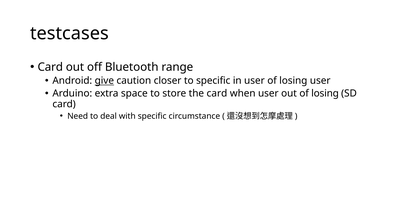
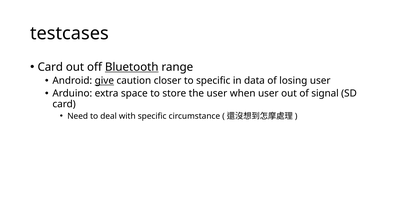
Bluetooth underline: none -> present (132, 67)
in user: user -> data (254, 81)
the card: card -> user (217, 93)
out of losing: losing -> signal (325, 93)
